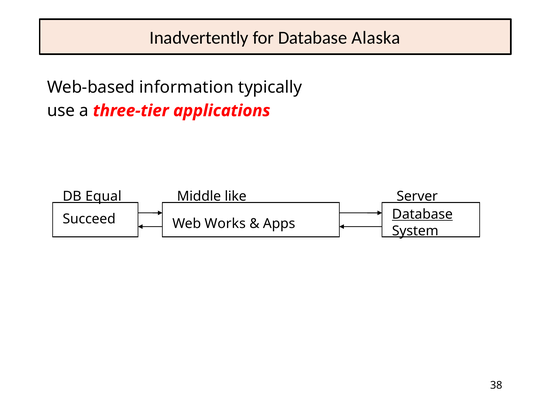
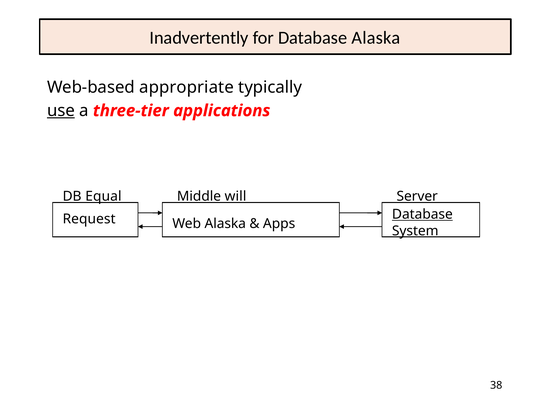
information: information -> appropriate (187, 87)
use underline: none -> present (61, 111)
like: like -> will (235, 196)
Succeed: Succeed -> Request (89, 219)
Web Works: Works -> Alaska (225, 223)
